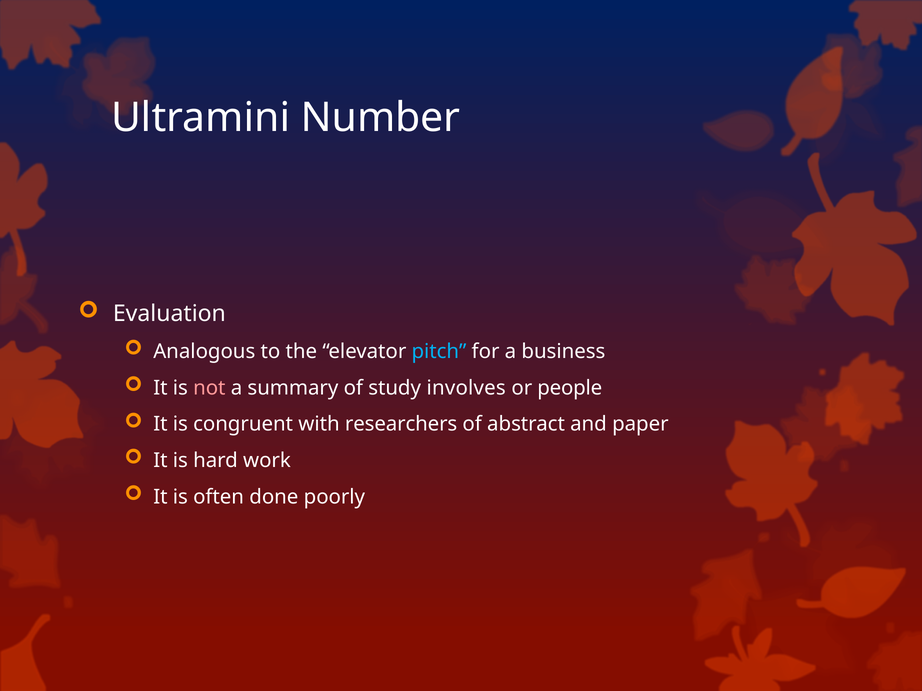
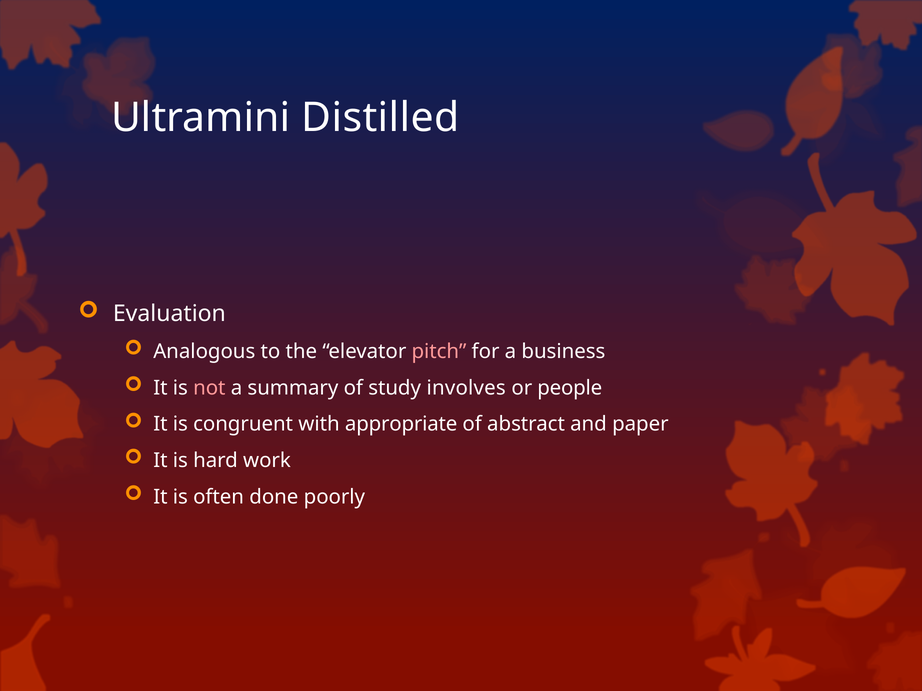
Number: Number -> Distilled (380, 118)
pitch colour: light blue -> pink (439, 352)
researchers: researchers -> appropriate (401, 425)
